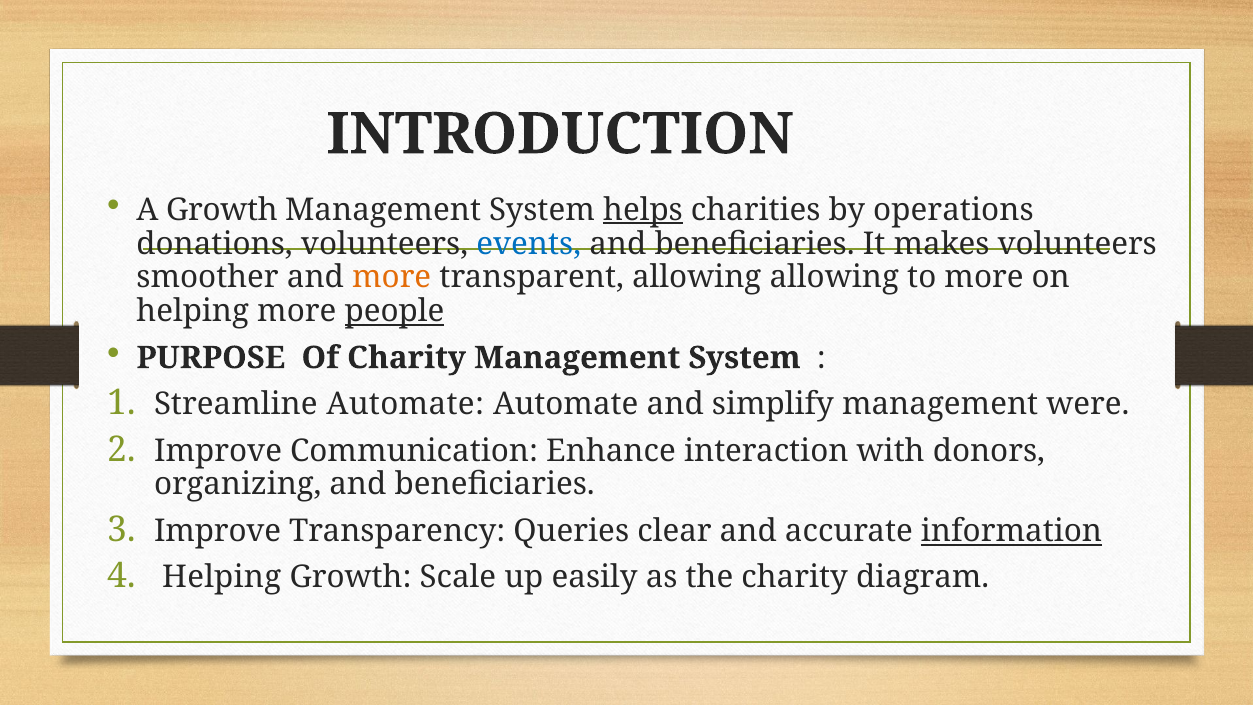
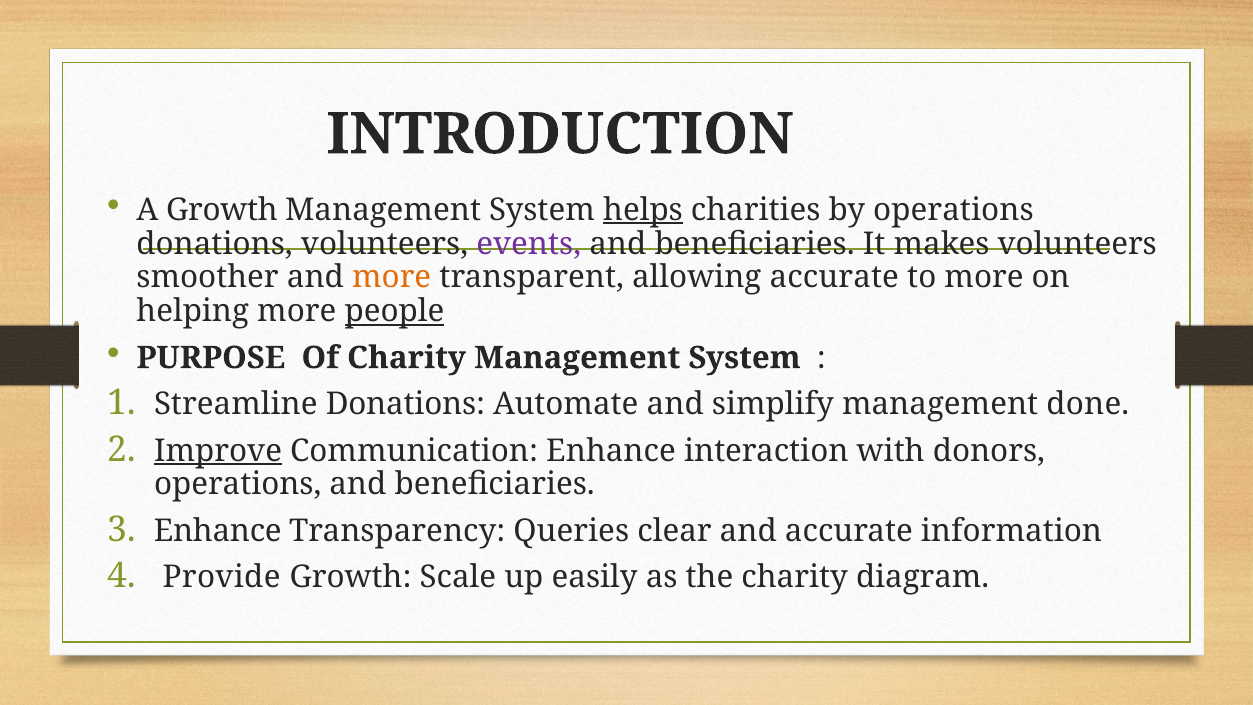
events colour: blue -> purple (529, 244)
allowing allowing: allowing -> accurate (834, 277)
Streamline Automate: Automate -> Donations (405, 404)
were: were -> done (1088, 404)
Improve underline: none -> present (218, 451)
organizing: organizing -> operations (238, 485)
Improve: Improve -> Enhance (218, 531)
information underline: present -> none (1012, 531)
Helping: Helping -> Provide (222, 577)
